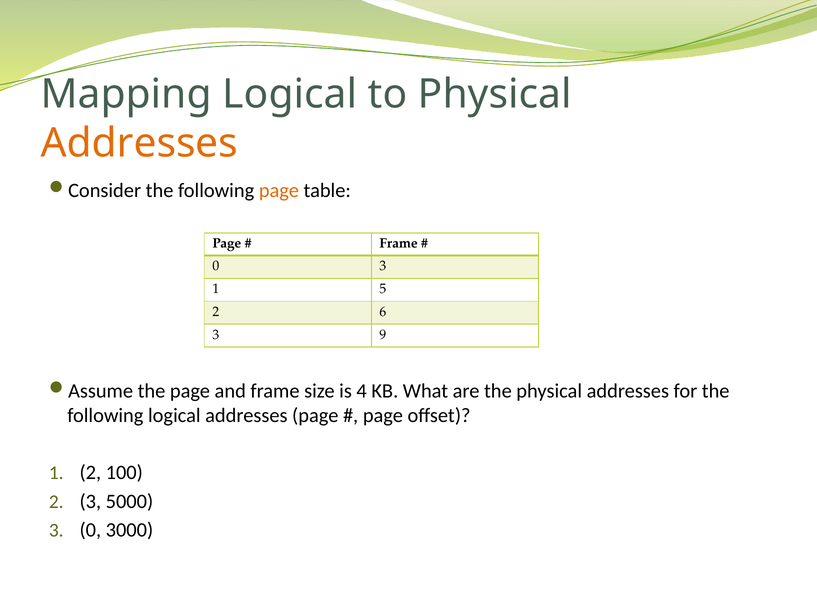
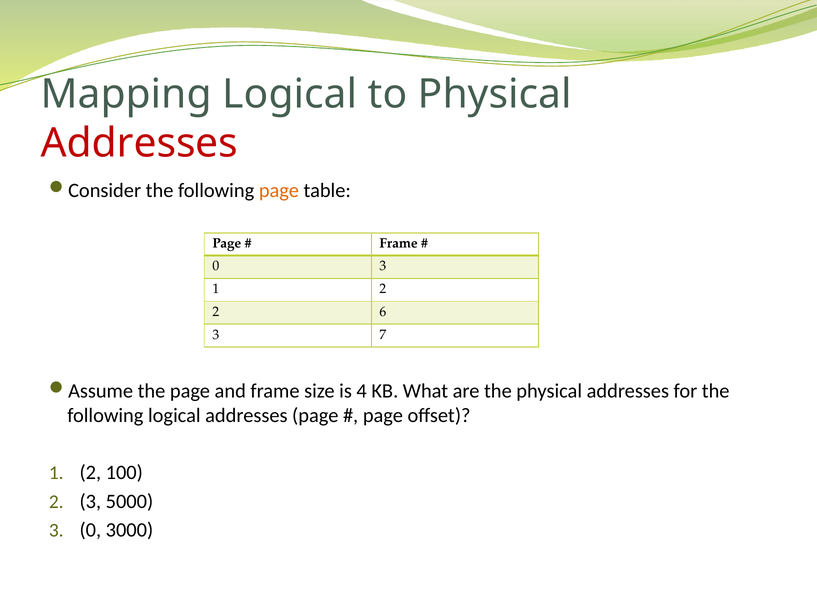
Addresses colour: orange -> red (139, 143)
5: 5 -> 2 (383, 289)
9: 9 -> 7 (383, 335)
